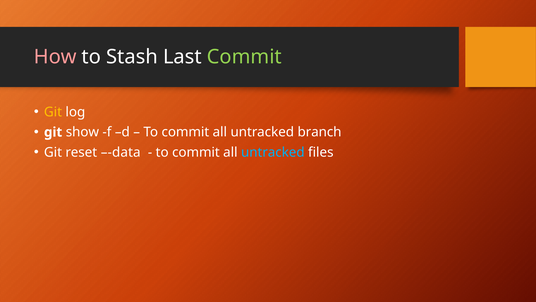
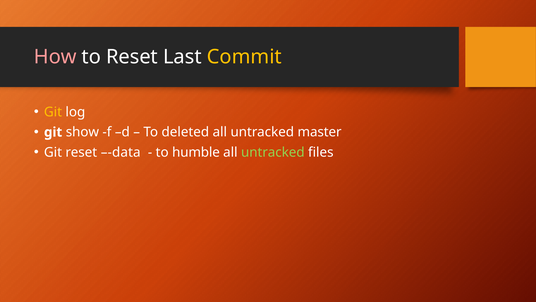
to Stash: Stash -> Reset (132, 57)
Commit colour: light green -> yellow (244, 57)
commit: commit -> deleted (185, 132)
branch: branch -> master (320, 132)
commit: commit -> humble (196, 152)
untracked colour: light blue -> light green (273, 152)
